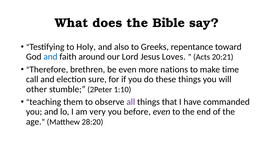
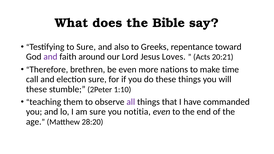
to Holy: Holy -> Sure (86, 47)
and colour: blue -> purple (50, 57)
other: other -> these (37, 89)
am very: very -> sure (98, 112)
before: before -> notitia (137, 112)
